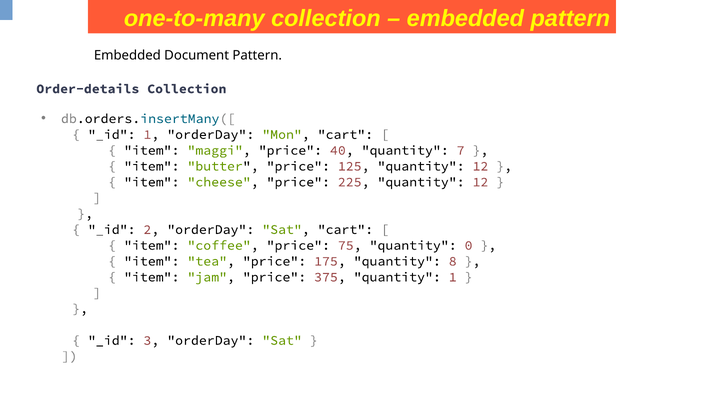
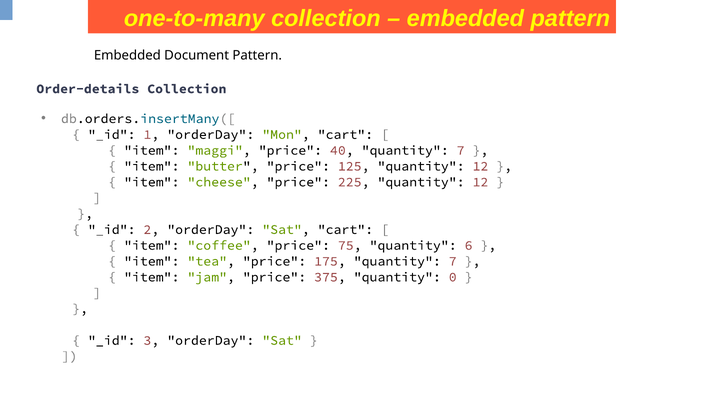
0: 0 -> 6 (469, 245)
175 quantity 8: 8 -> 7 (453, 261)
quantity 1: 1 -> 0 (453, 277)
